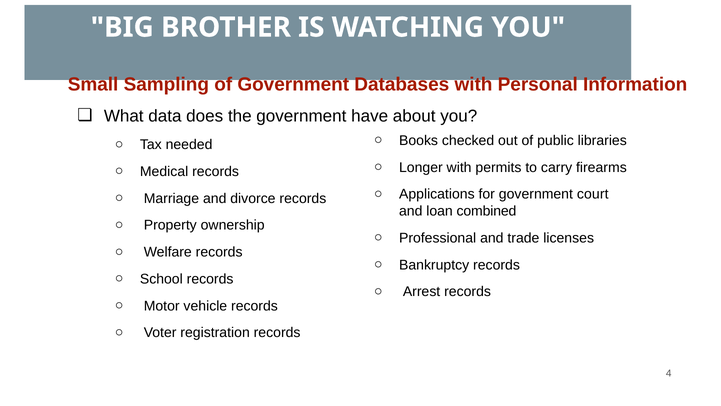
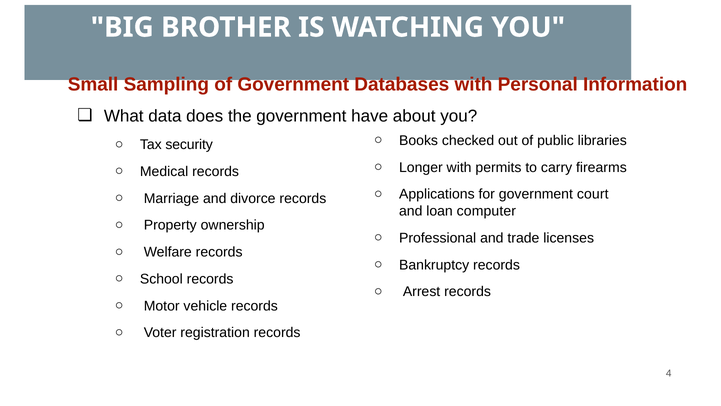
needed: needed -> security (189, 145)
combined: combined -> computer (486, 211)
